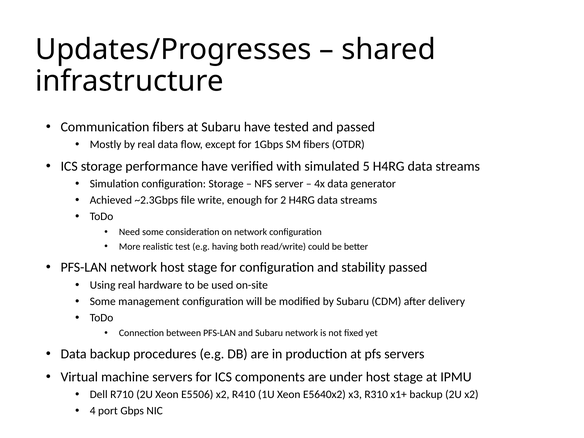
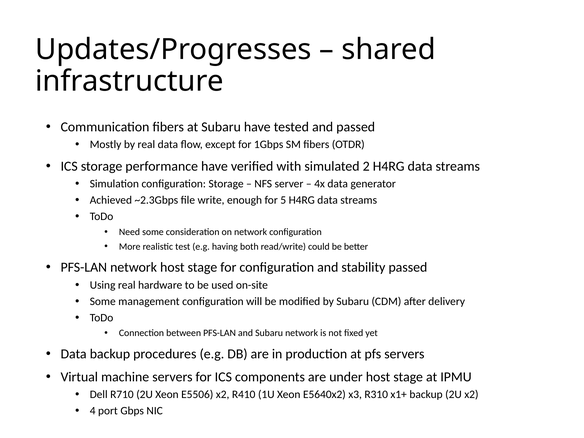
5: 5 -> 2 (366, 166)
2: 2 -> 5 (283, 200)
